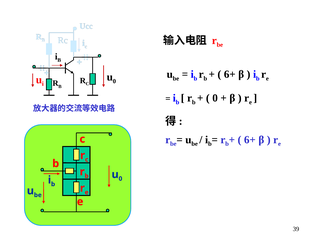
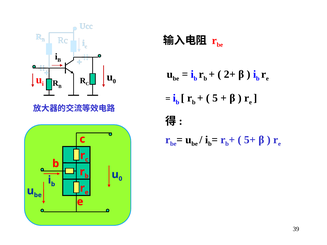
6+: 6+ -> 2+ (230, 74)
0: 0 -> 5 (215, 98)
6+: 6+ -> 5+ (250, 140)
